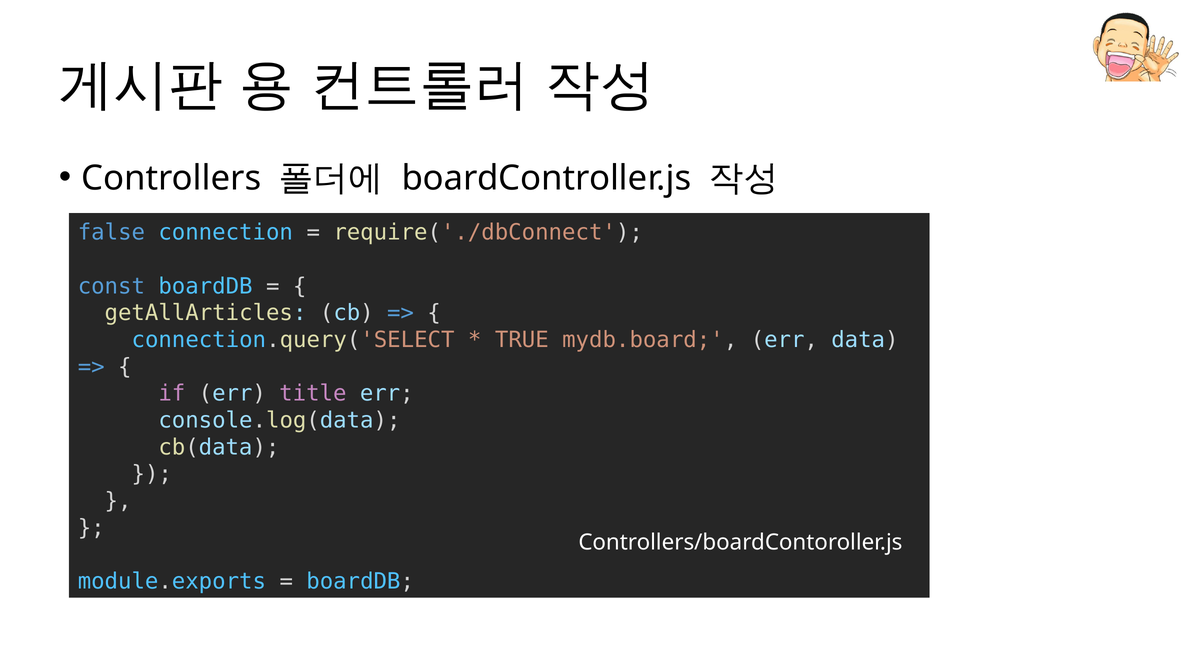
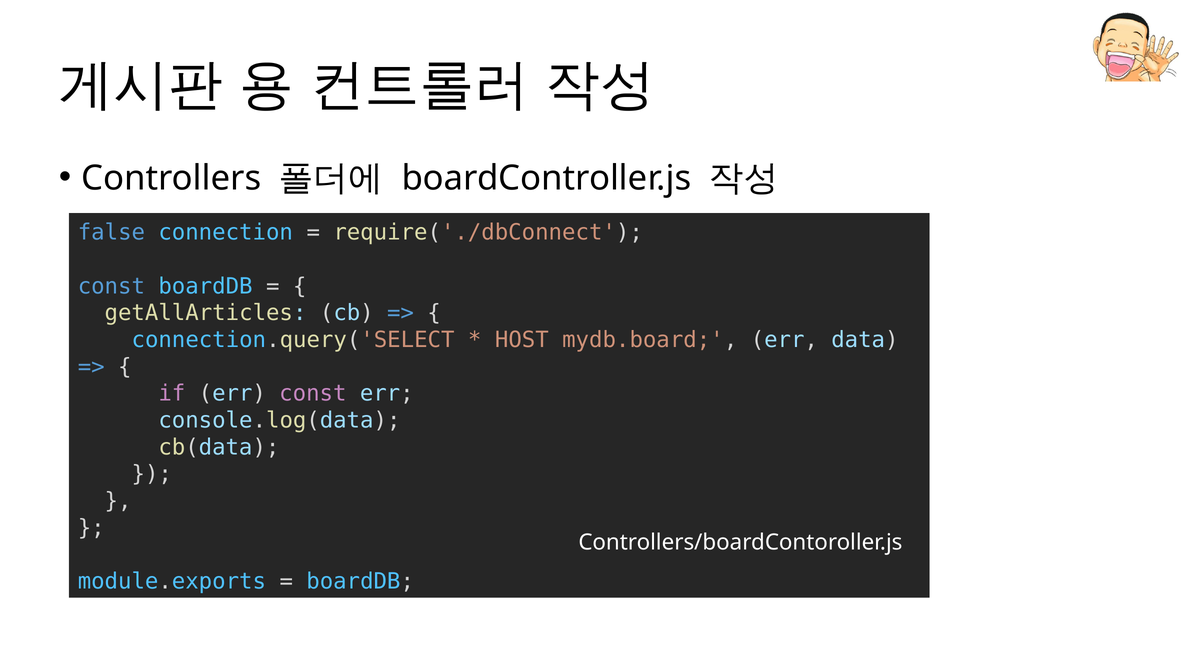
TRUE: TRUE -> HOST (522, 340)
err title: title -> const (313, 394)
